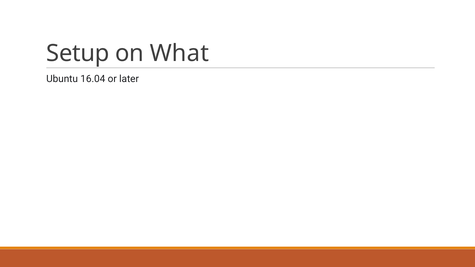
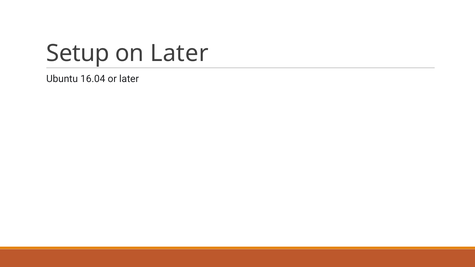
on What: What -> Later (179, 53)
